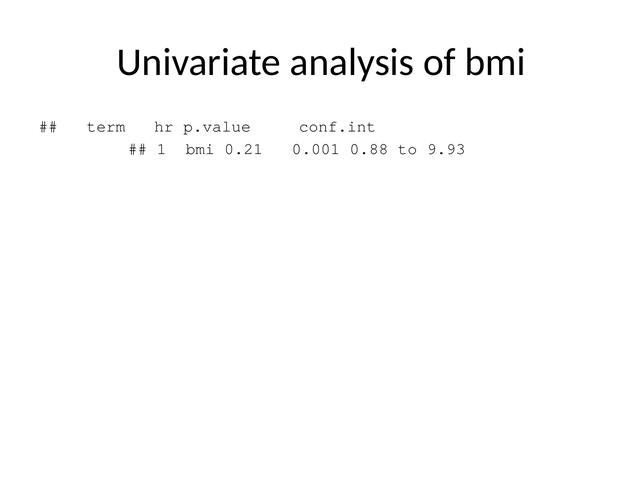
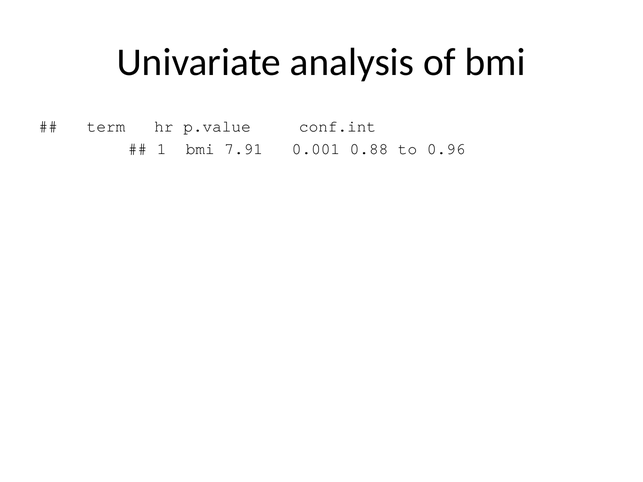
0.21: 0.21 -> 7.91 (244, 149)
9.93: 9.93 -> 0.96 (446, 149)
